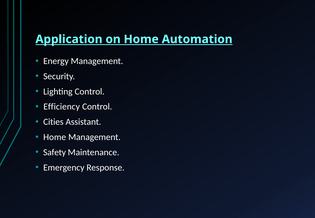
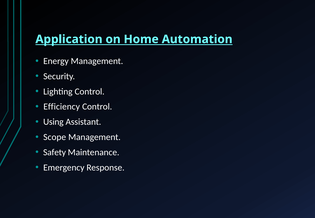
Cities: Cities -> Using (53, 122)
Home: Home -> Scope (55, 137)
